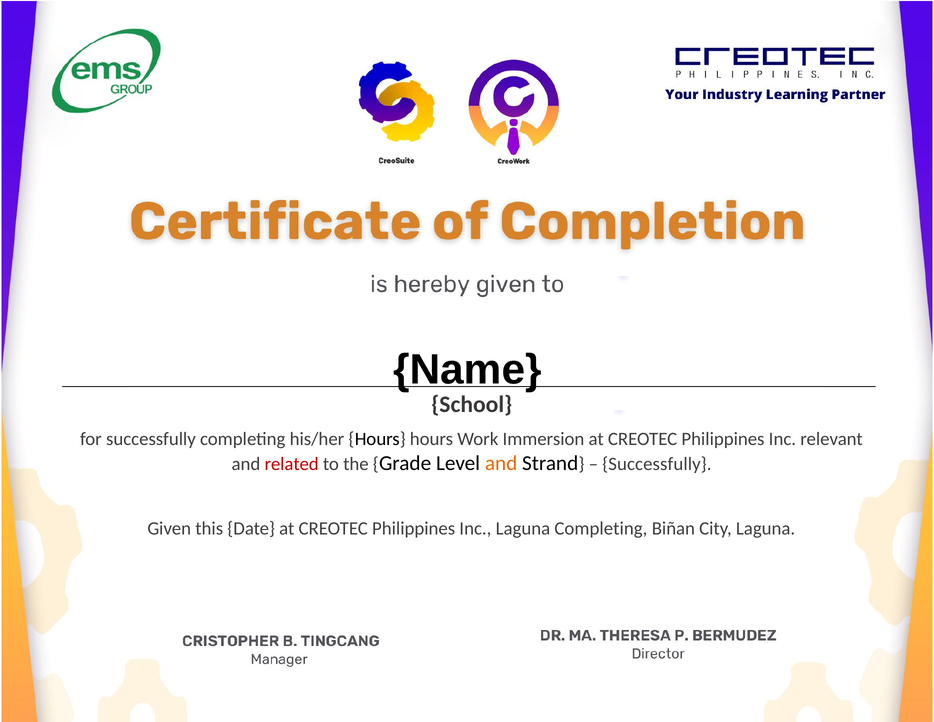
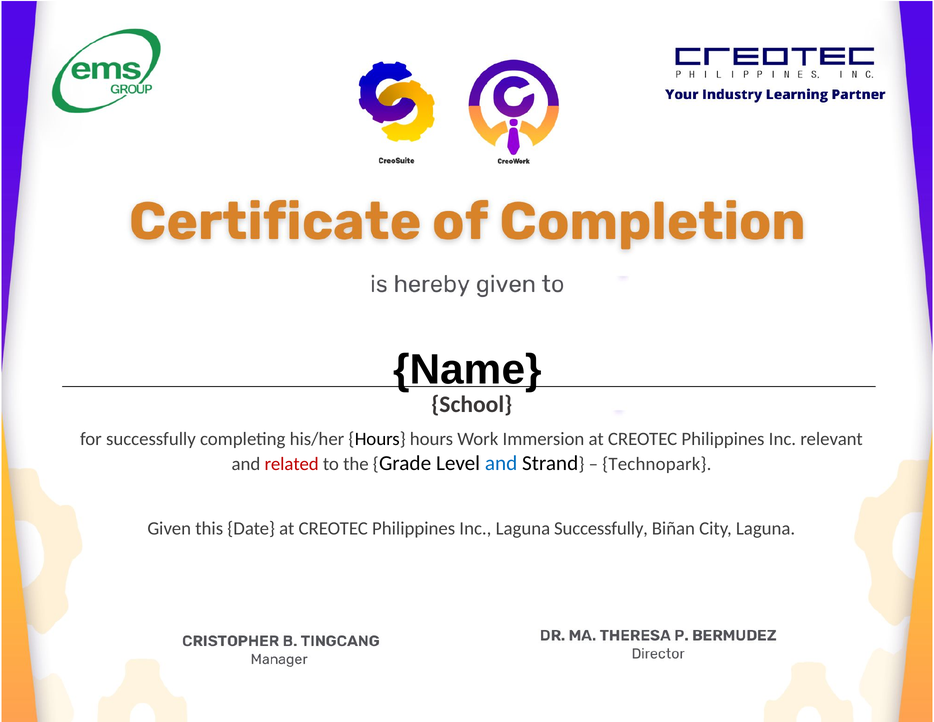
and colour: orange -> blue (501, 463)
Successfully: Successfully -> Technopark (657, 464)
Laguna Completing: Completing -> Successfully (601, 528)
